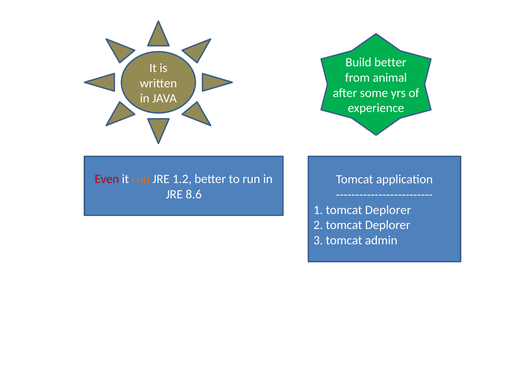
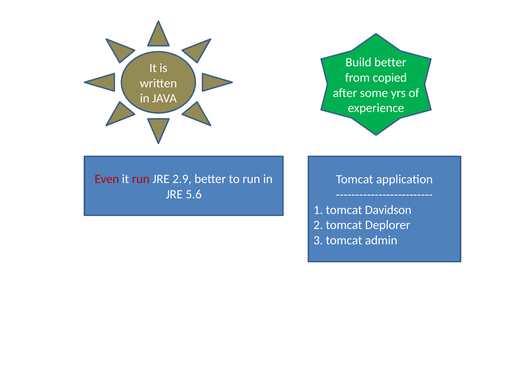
animal: animal -> copied (390, 78)
run colour: orange -> red (141, 179)
1.2: 1.2 -> 2.9 (182, 179)
8.6: 8.6 -> 5.6 (194, 194)
1 tomcat Deplorer: Deplorer -> Davidson (388, 210)
